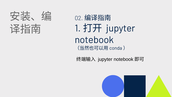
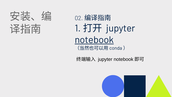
notebook underline: none -> present (94, 40)
